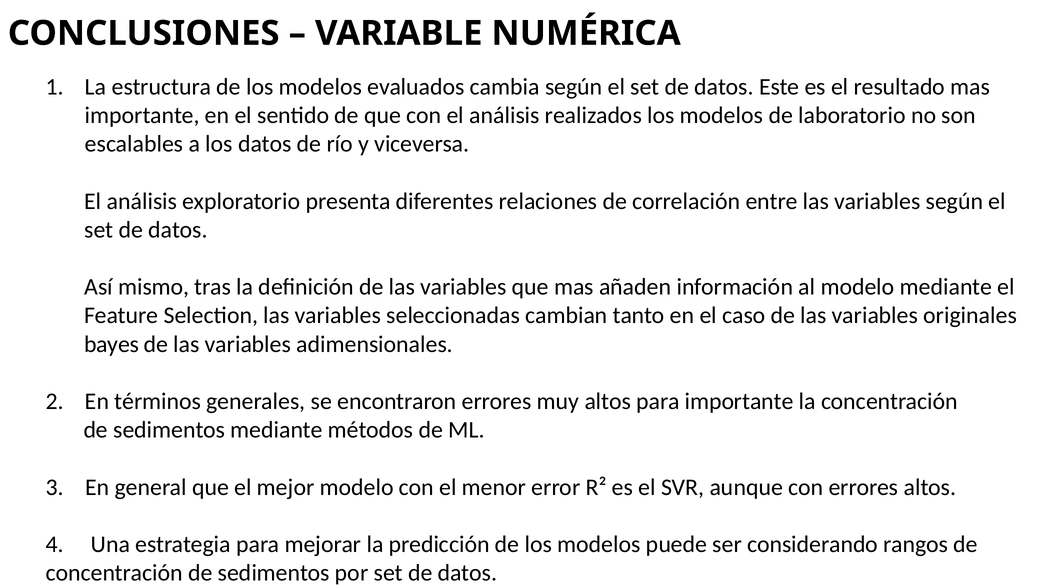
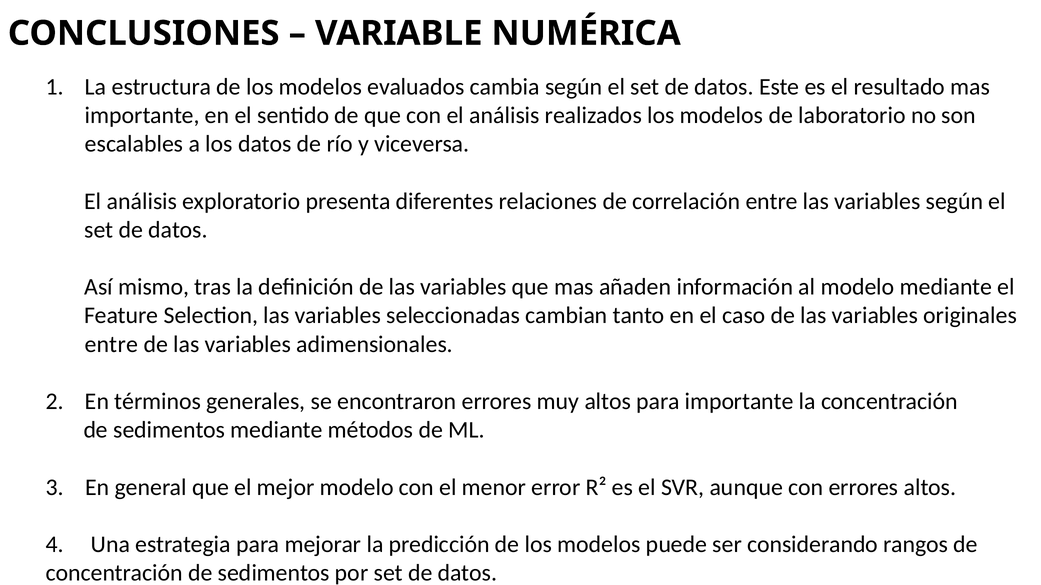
bayes: bayes -> entre (111, 345)
